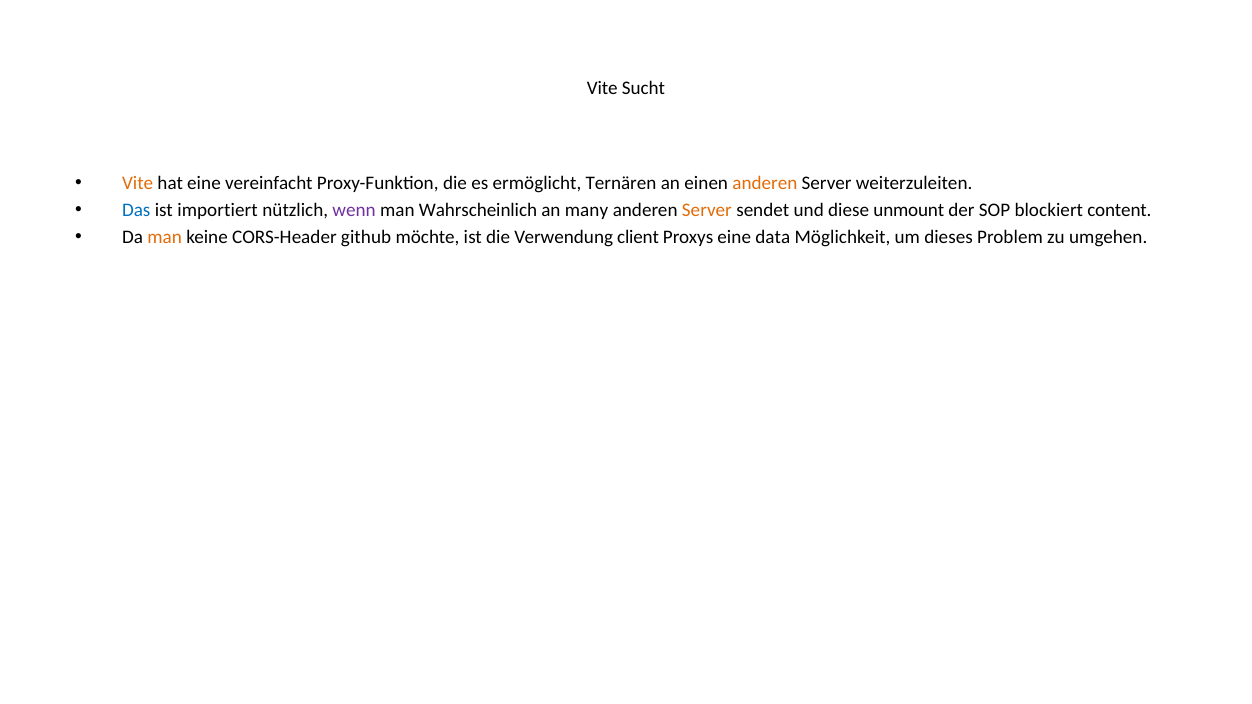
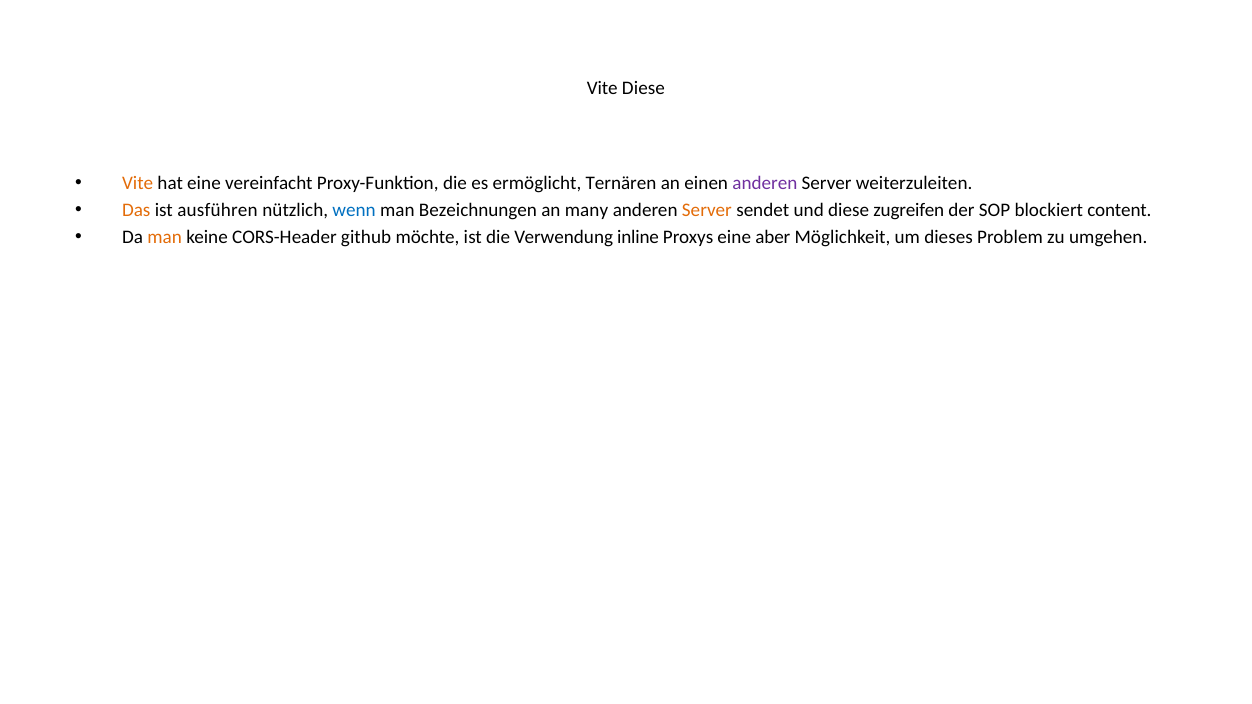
Vite Sucht: Sucht -> Diese (643, 88)
anderen colour: orange -> purple (765, 183)
Das colour: blue -> orange (136, 210)
importiert: importiert -> ausführen (218, 210)
wenn colour: purple -> blue (354, 210)
Wahrscheinlich: Wahrscheinlich -> Bezeichnungen (478, 210)
unmount: unmount -> zugreifen (909, 210)
client: client -> inline (638, 237)
data: data -> aber (773, 237)
